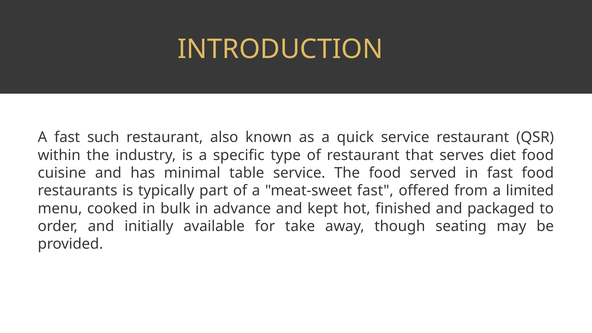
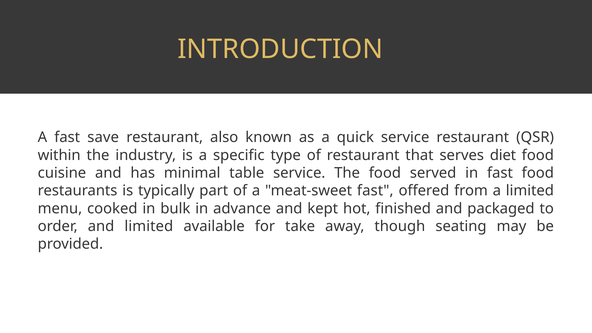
such: such -> save (103, 137)
and initially: initially -> limited (149, 226)
